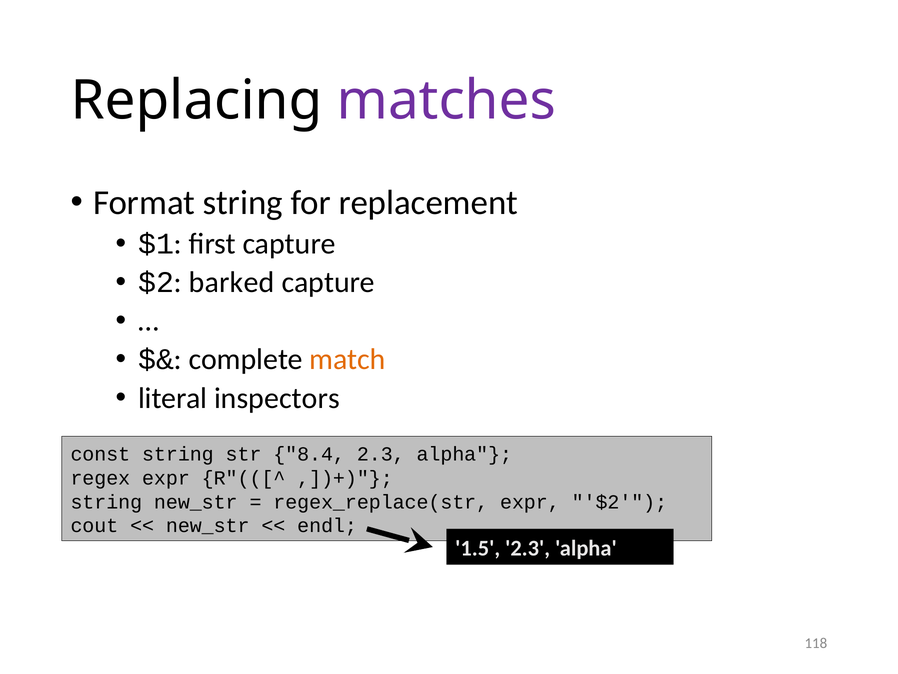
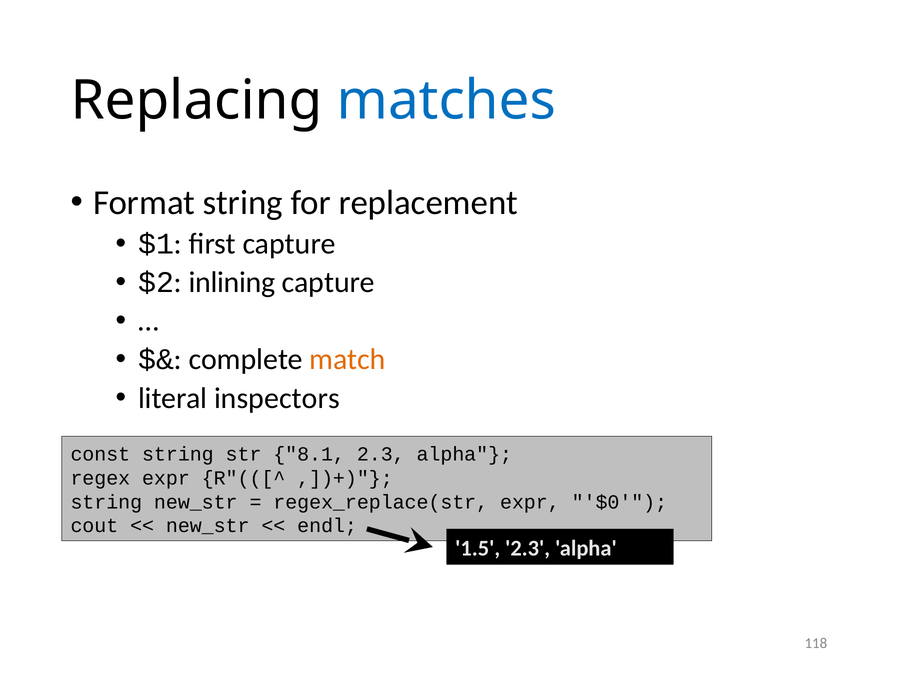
matches colour: purple -> blue (446, 101)
barked: barked -> inlining (232, 282)
8.4: 8.4 -> 8.1 (309, 454)
expr $2: $2 -> $0 (619, 502)
